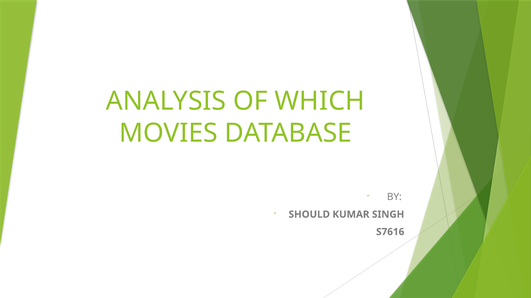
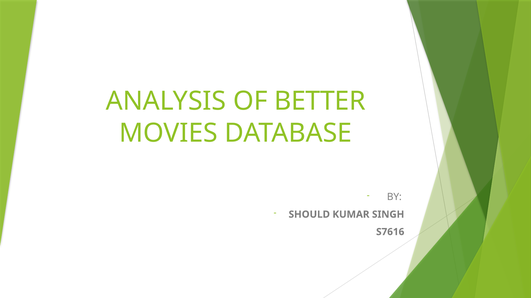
WHICH: WHICH -> BETTER (320, 101)
